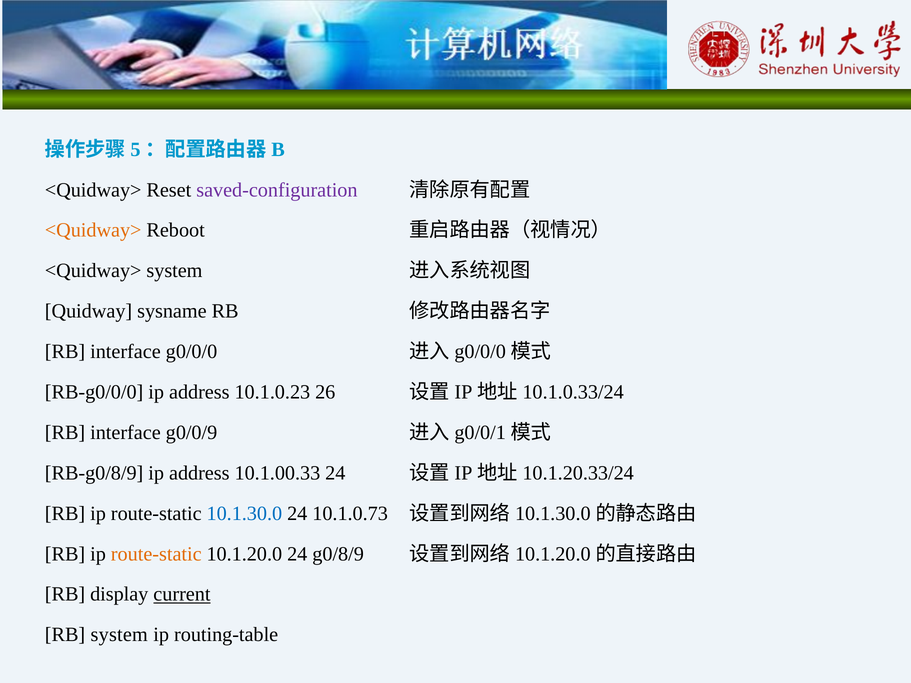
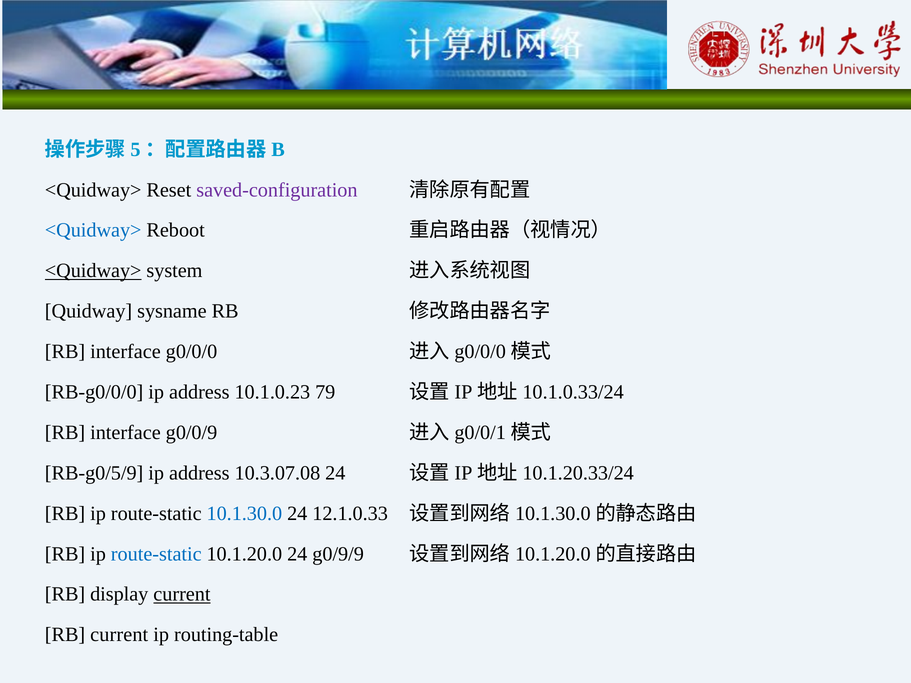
<Quidway> colour: orange -> blue (93, 230)
<Quidway> underline: none -> present (93, 271)
26: 26 -> 79 (325, 392)
RB-g0/8/9: RB-g0/8/9 -> RB-g0/5/9 (94, 473)
10.1.00.33: 10.1.00.33 -> 10.3.07.08 (277, 473)
10.1.0.73: 10.1.0.73 -> 12.1.0.33 (350, 514)
route-static colour: orange -> blue (156, 554)
g0/8/9: g0/8/9 -> g0/9/9 (338, 554)
RB system: system -> current (119, 635)
